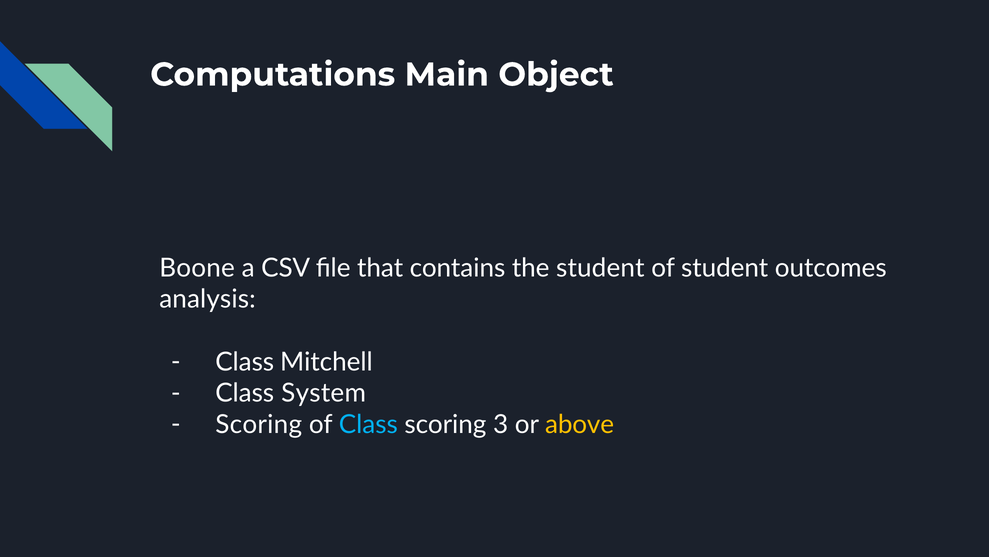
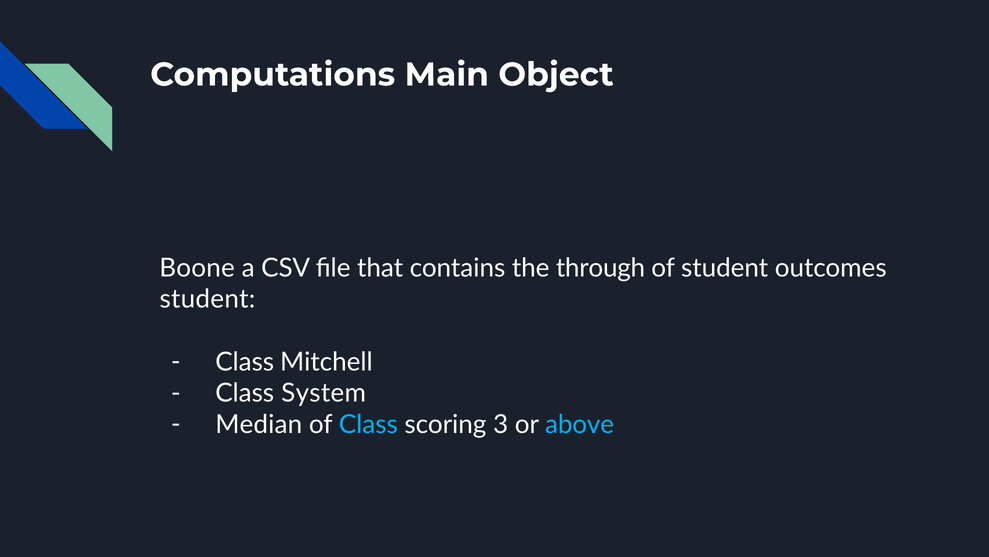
the student: student -> through (601, 268)
analysis: analysis -> student (207, 299)
Scoring: Scoring -> Median (259, 424)
above colour: yellow -> light blue (580, 424)
